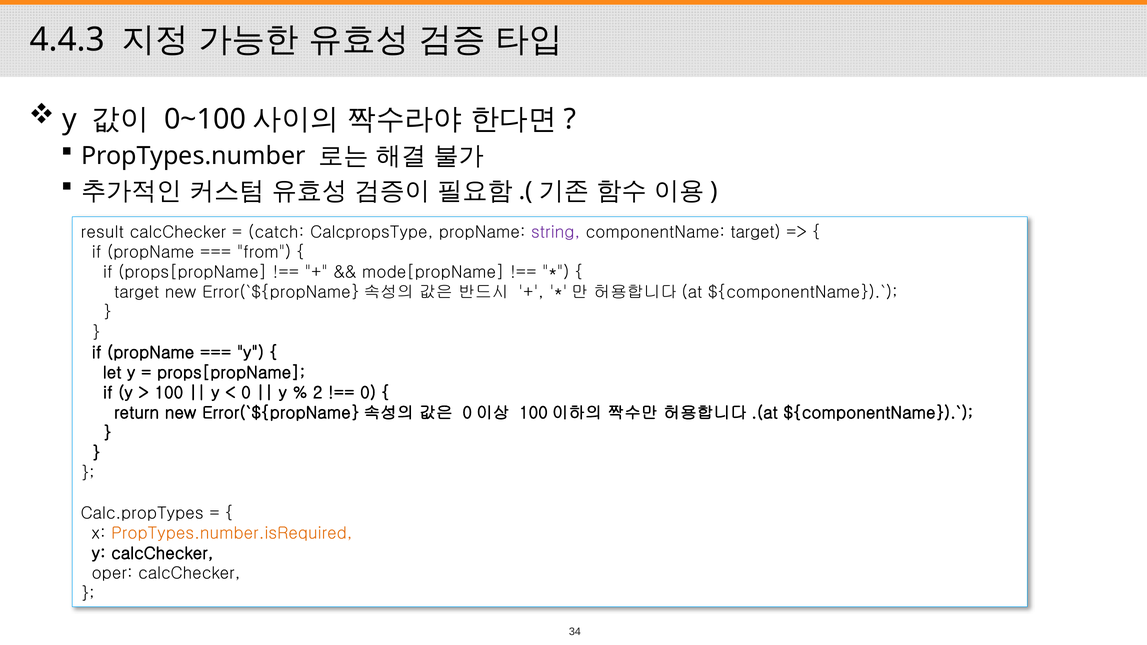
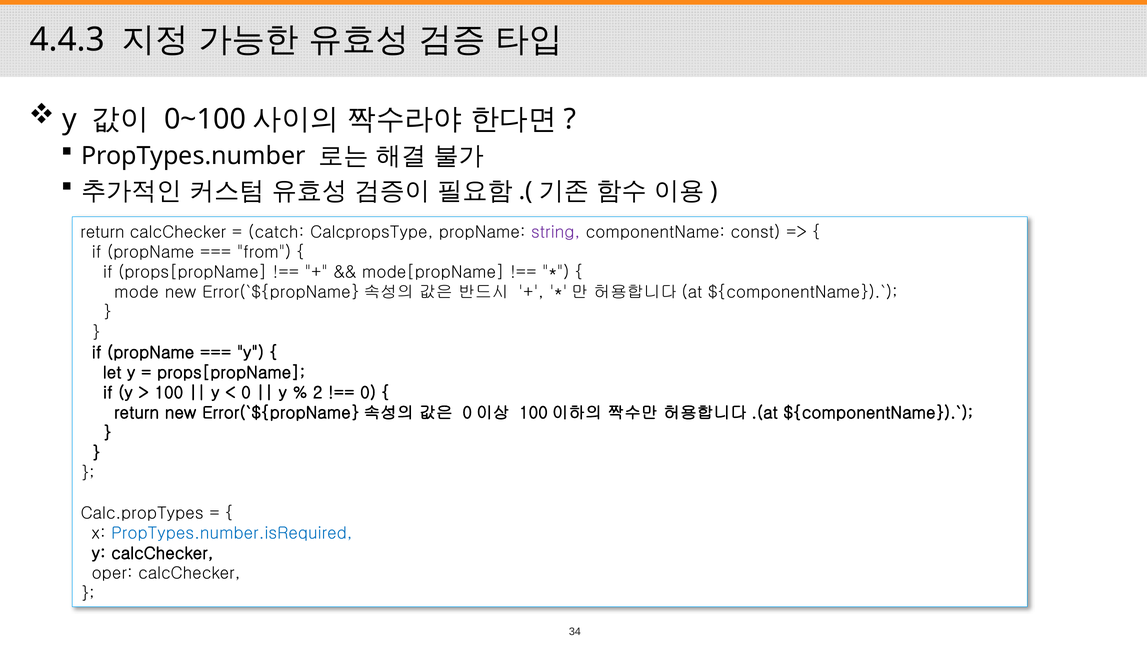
result: result -> return (102, 232)
componentName target: target -> const (756, 232)
target: target -> mode (137, 292)
PropTypes.number.isRequired colour: orange -> blue (232, 533)
